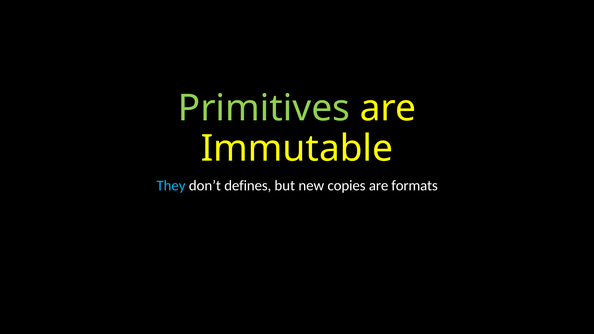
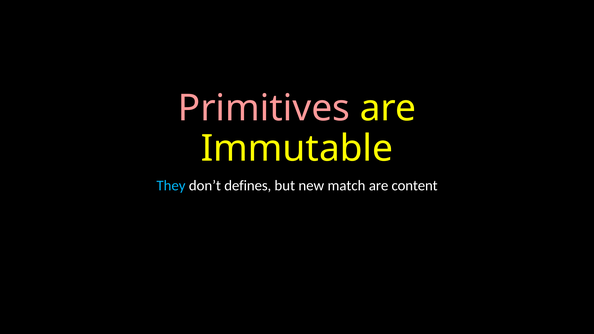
Primitives colour: light green -> pink (264, 108)
copies: copies -> match (346, 186)
formats: formats -> content (415, 186)
